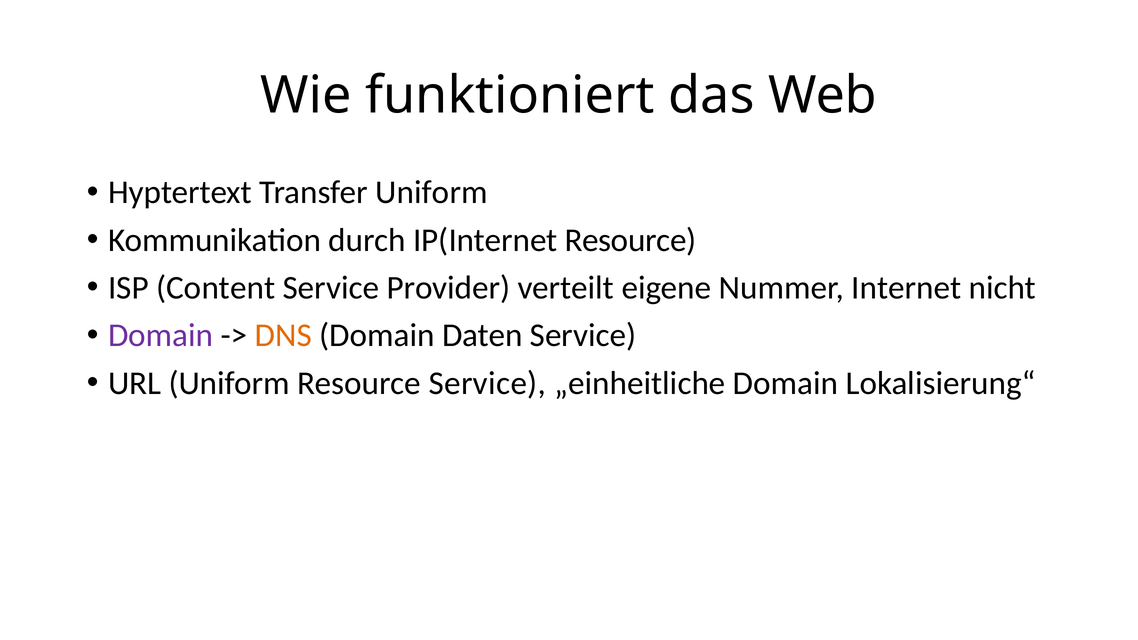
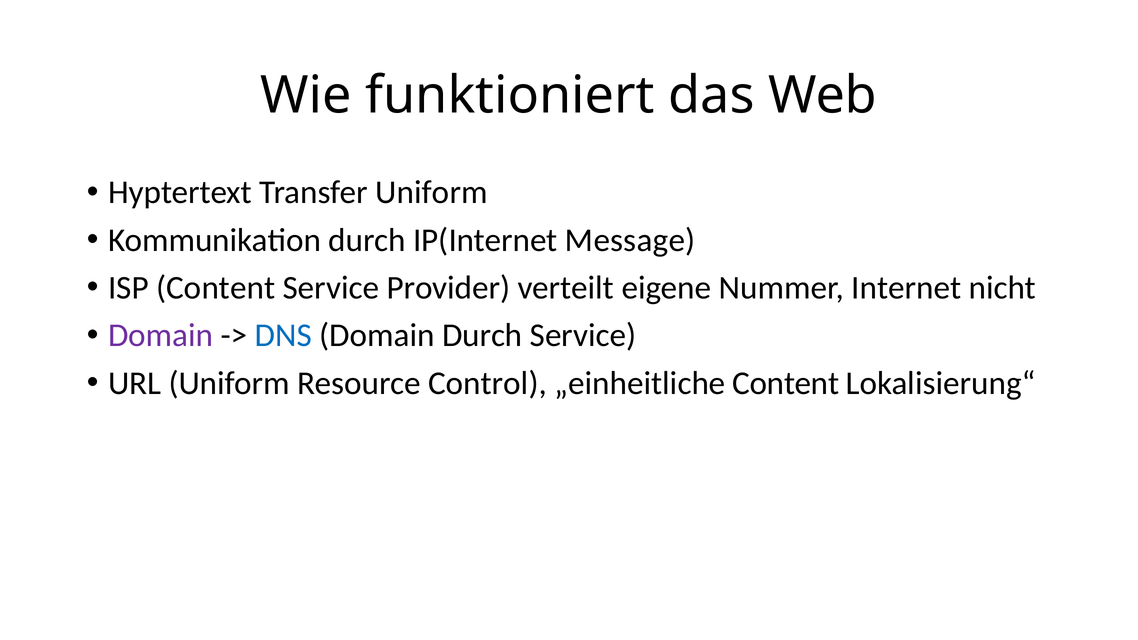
IP(Internet Resource: Resource -> Message (630, 240)
DNS colour: orange -> blue (283, 336)
Domain Daten: Daten -> Durch (482, 336)
Resource Service: Service -> Control (488, 383)
„einheitliche Domain: Domain -> Content (786, 383)
